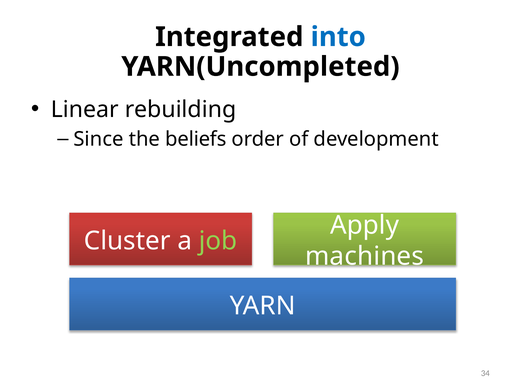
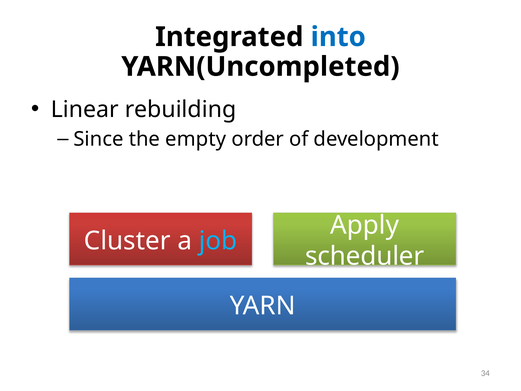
beliefs: beliefs -> empty (196, 139)
job colour: light green -> light blue (218, 241)
machines: machines -> scheduler (365, 256)
